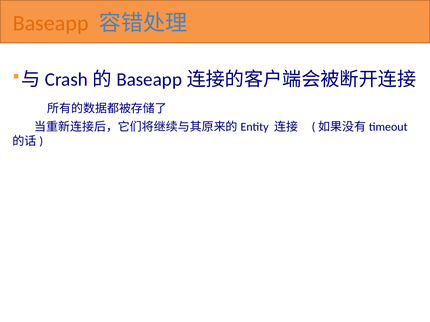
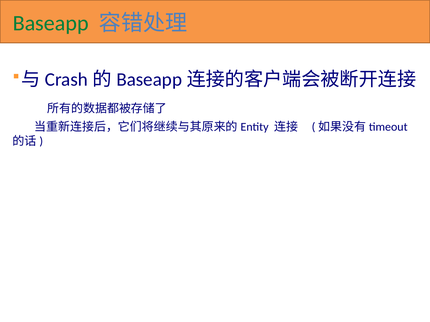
Baseapp colour: orange -> green (51, 23)
